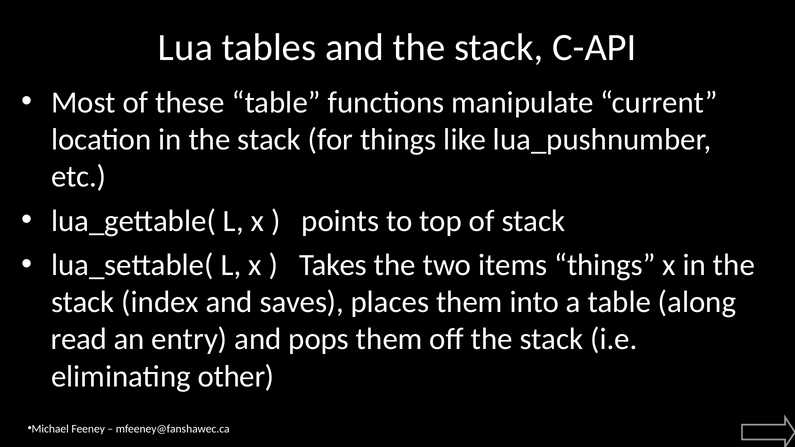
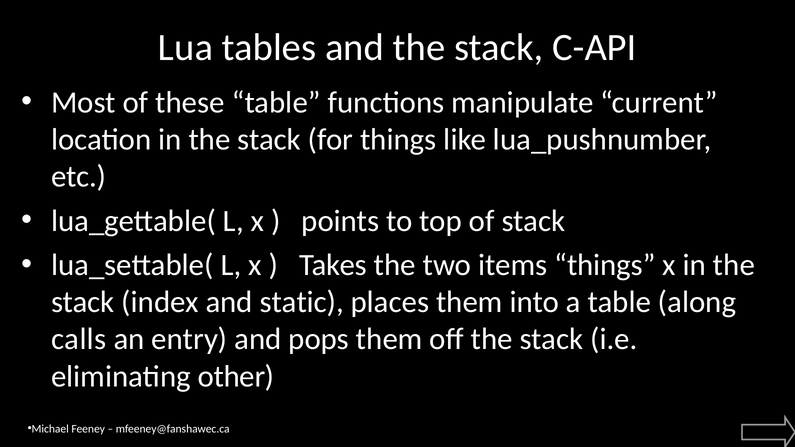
saves: saves -> static (302, 302)
read: read -> calls (79, 339)
